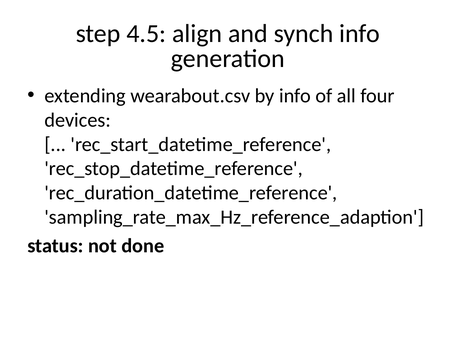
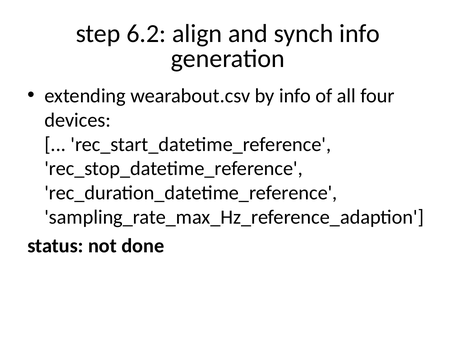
4.5: 4.5 -> 6.2 (146, 34)
